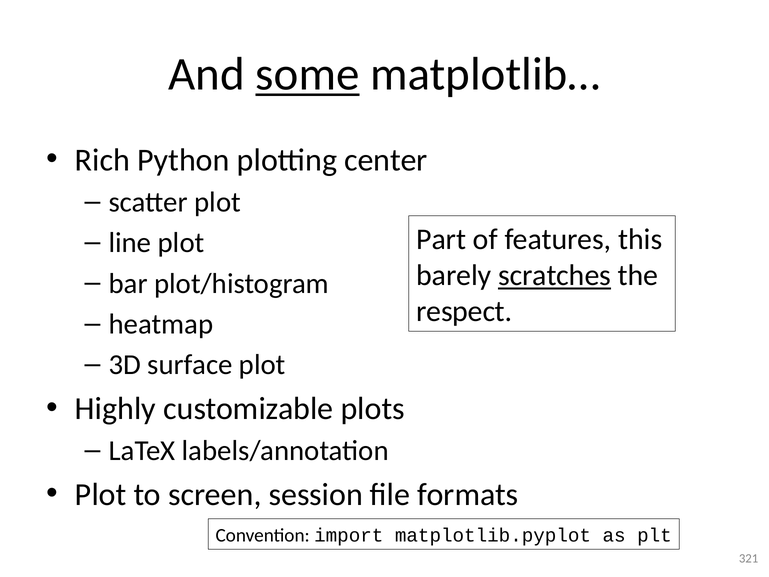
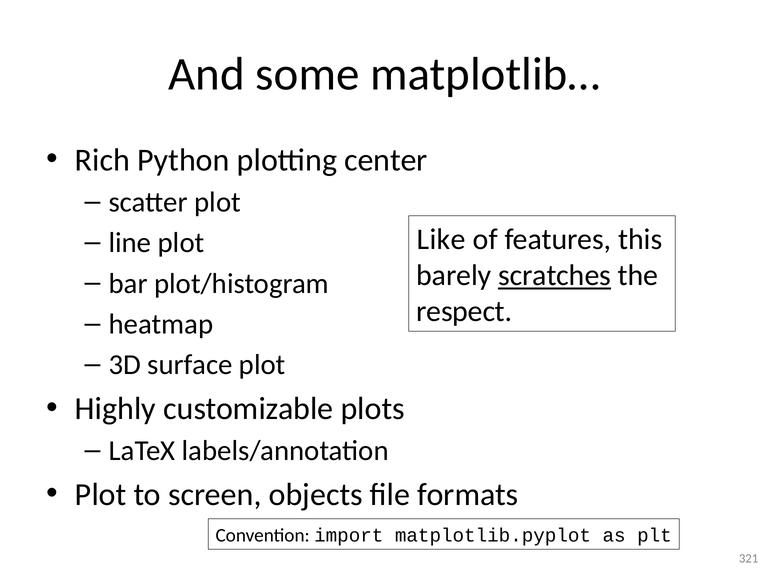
some underline: present -> none (307, 74)
Part: Part -> Like (441, 240)
session: session -> objects (316, 494)
